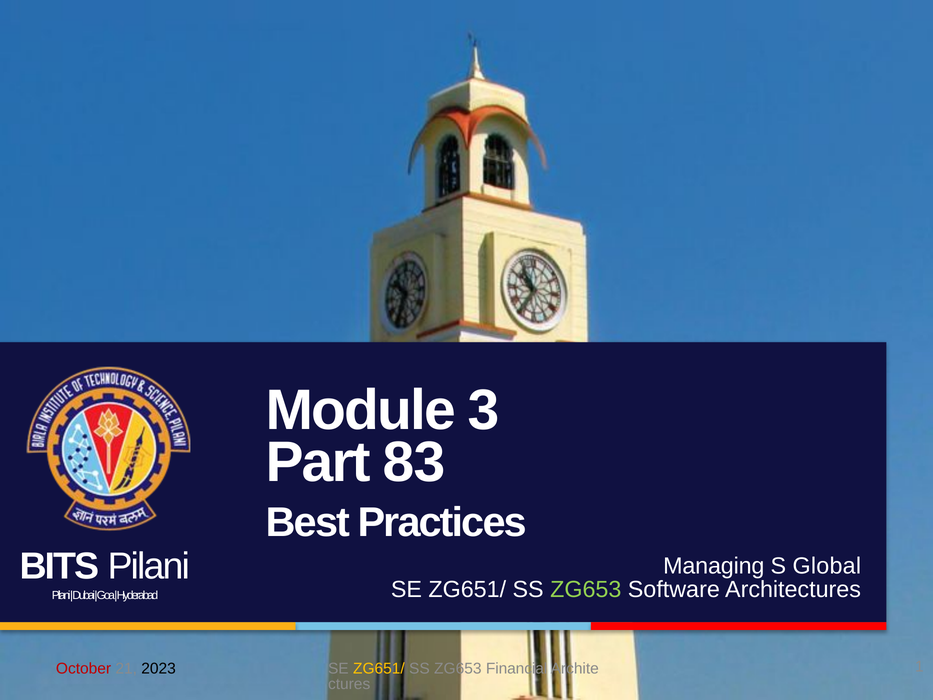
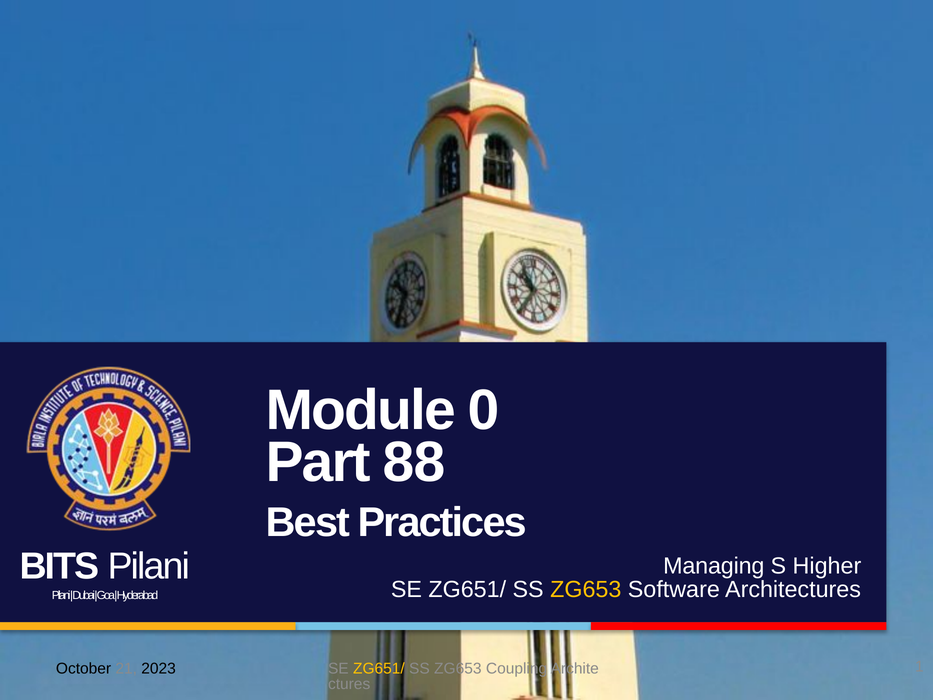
3: 3 -> 0 (484, 410)
83: 83 -> 88 (414, 462)
Global: Global -> Higher (827, 566)
ZG653 colour: light green -> yellow (586, 589)
October colour: red -> black (84, 668)
Financial: Financial -> Coupling (517, 668)
